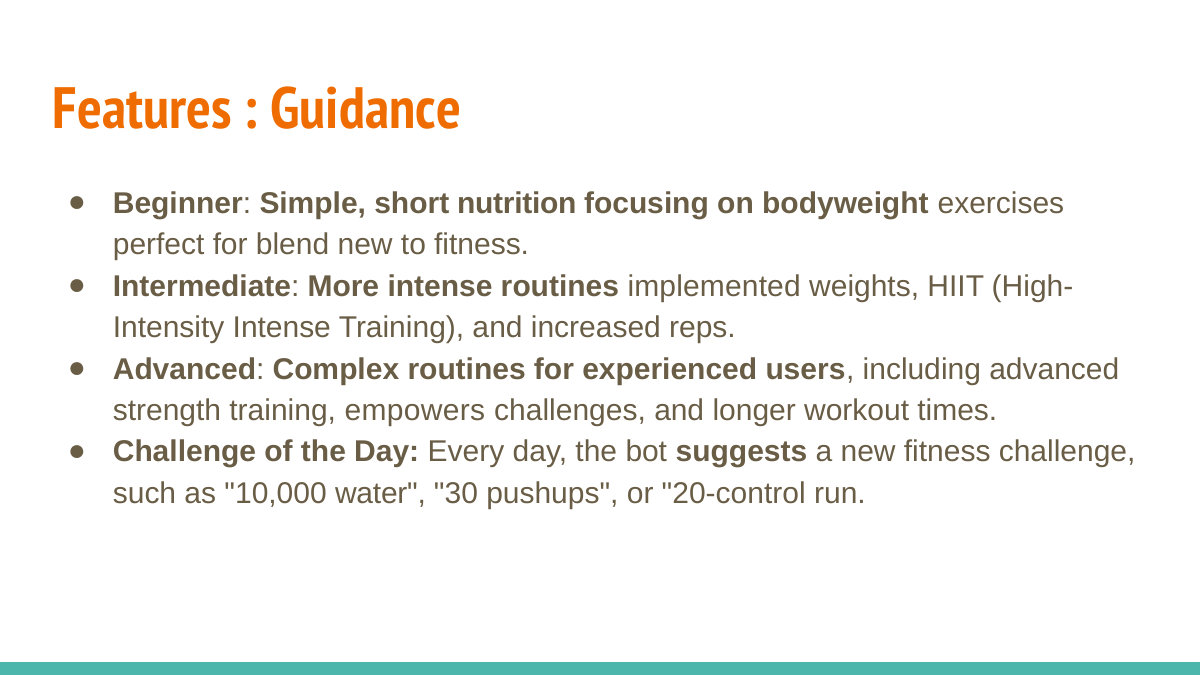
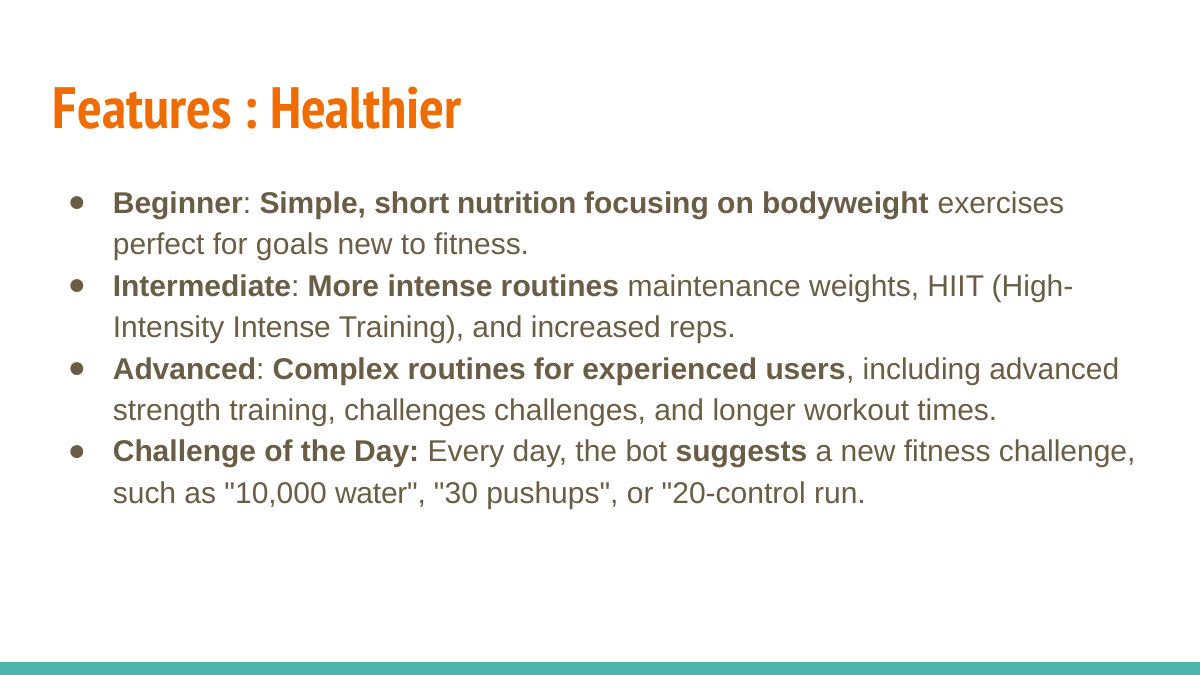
Guidance: Guidance -> Healthier (366, 109)
blend: blend -> goals (292, 245)
implemented: implemented -> maintenance (714, 286)
training empowers: empowers -> challenges (415, 411)
